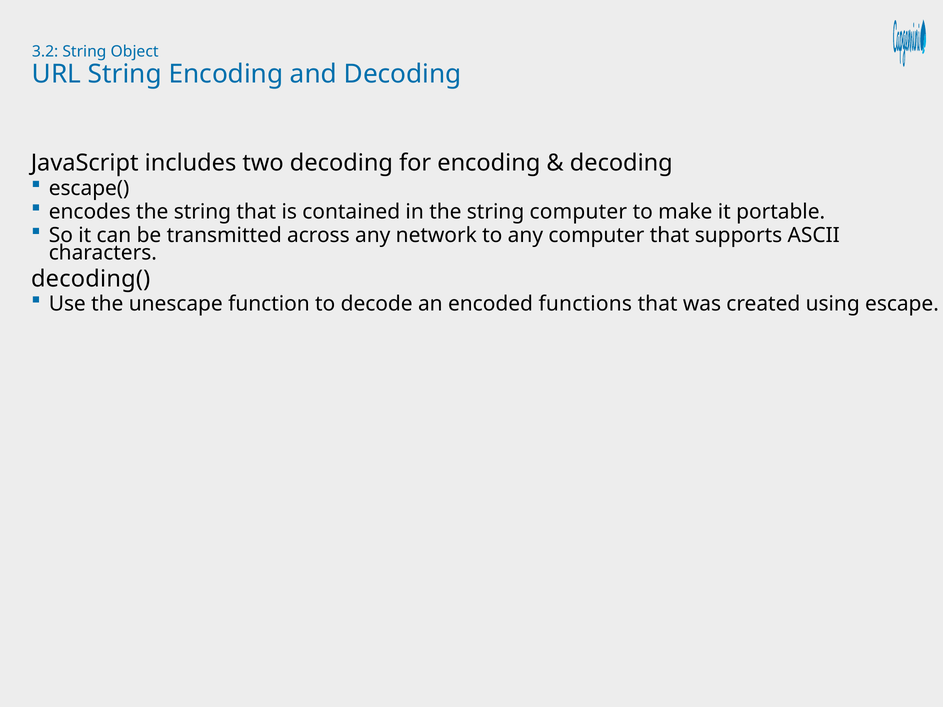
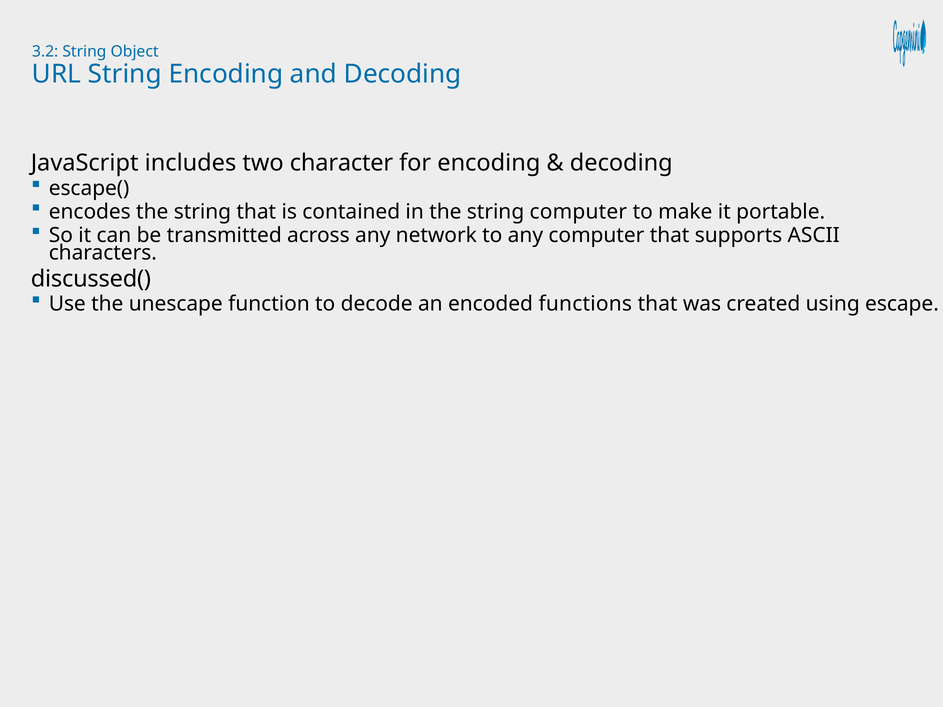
two decoding: decoding -> character (342, 163)
decoding(: decoding( -> discussed( (91, 279)
